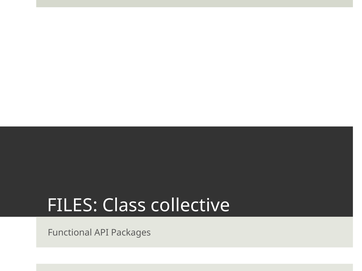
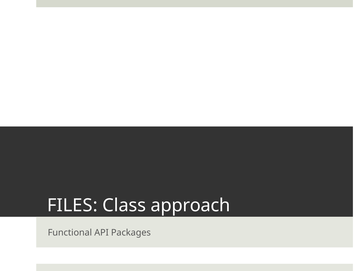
collective: collective -> approach (191, 206)
